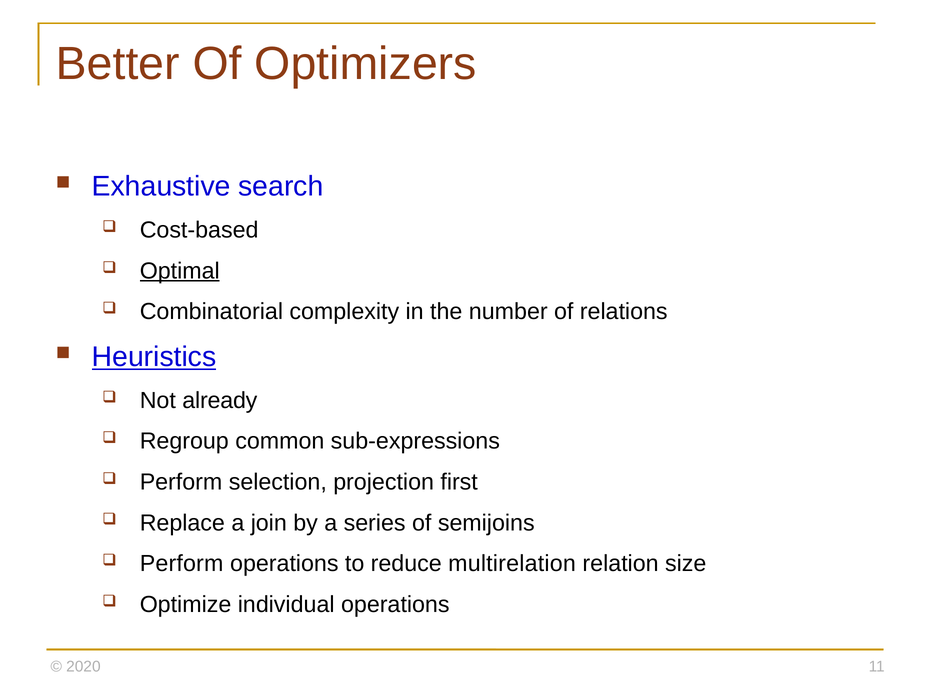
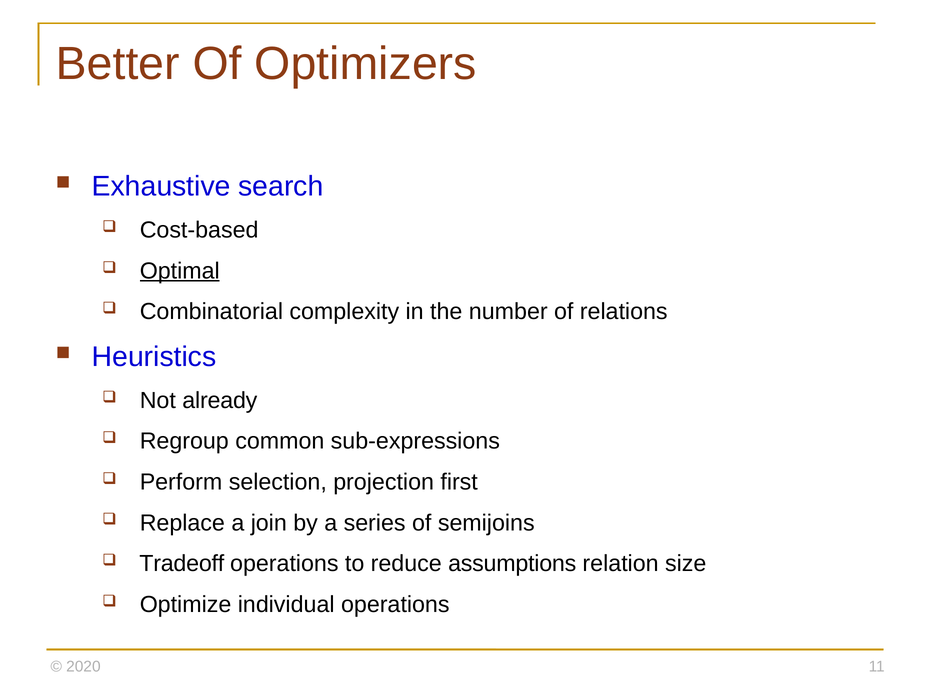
Heuristics underline: present -> none (154, 357)
Perform: Perform -> Tradeoff (182, 563)
multirelation: multirelation -> assumptions (512, 563)
